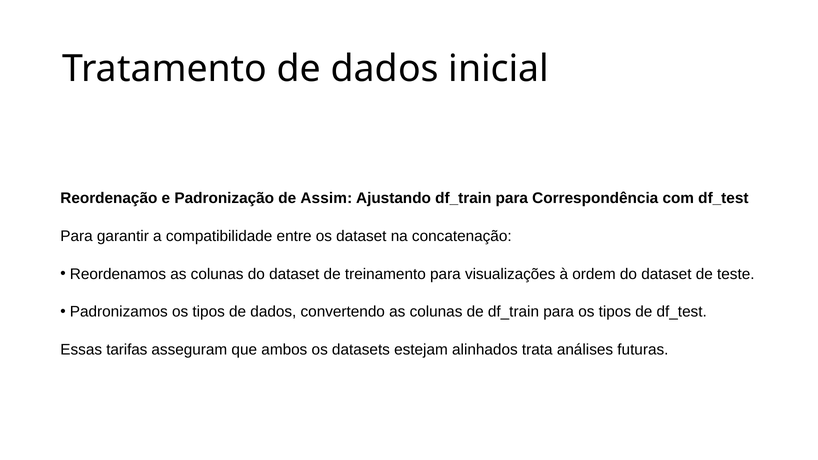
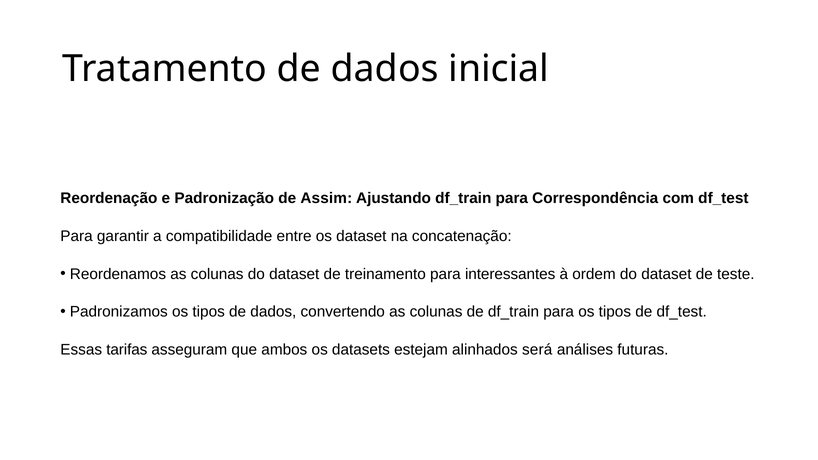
visualizações: visualizações -> interessantes (510, 274)
trata: trata -> será (537, 350)
